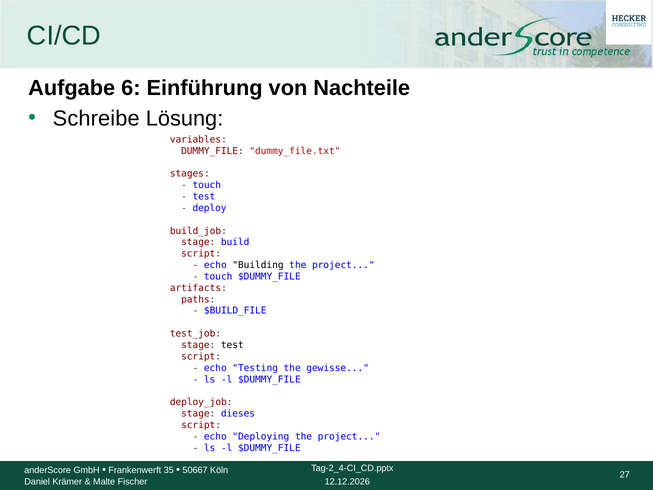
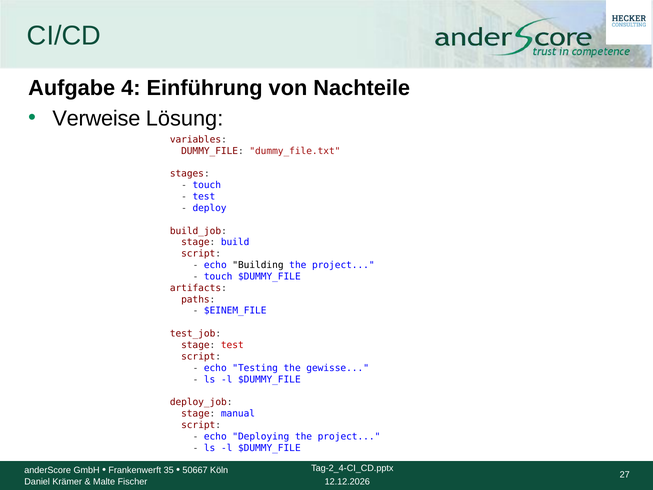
6: 6 -> 4 (131, 88)
Schreibe: Schreibe -> Verweise (96, 118)
$BUILD_FILE: $BUILD_FILE -> $EINEM_FILE (235, 311)
test colour: black -> red (232, 345)
dieses: dieses -> manual (238, 413)
